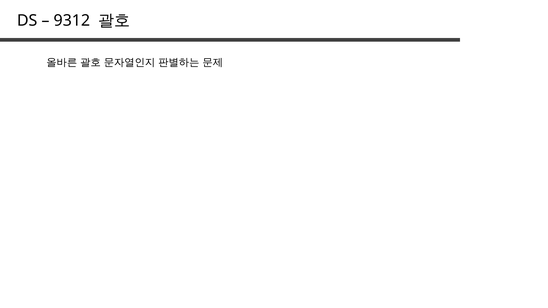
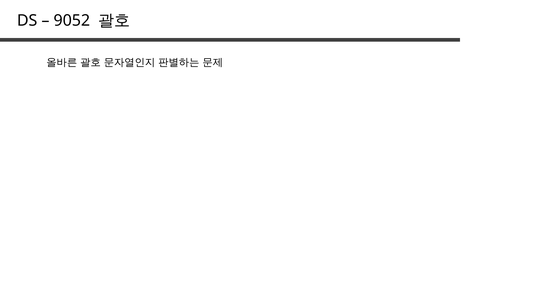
9312: 9312 -> 9052 (72, 21)
